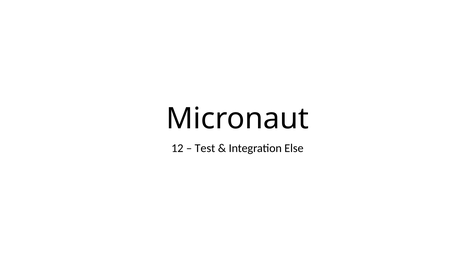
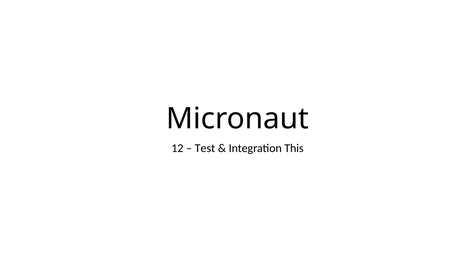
Else: Else -> This (294, 148)
